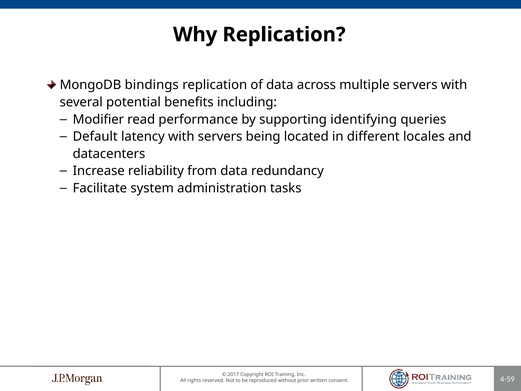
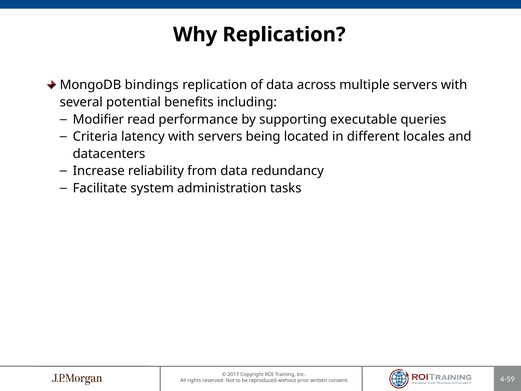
identifying: identifying -> executable (364, 119)
Default: Default -> Criteria (95, 137)
